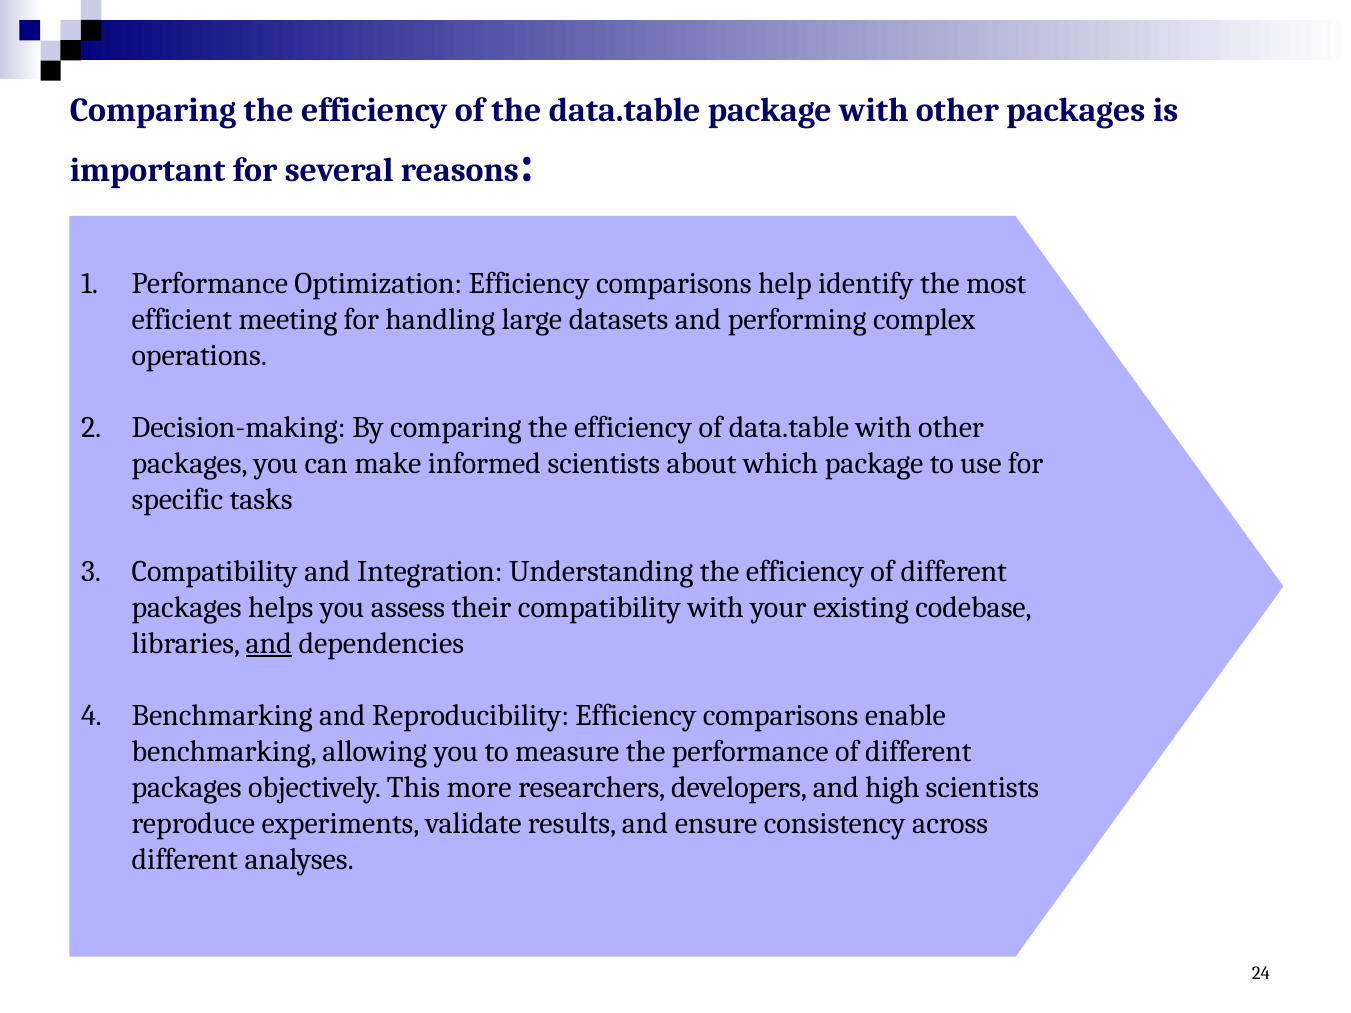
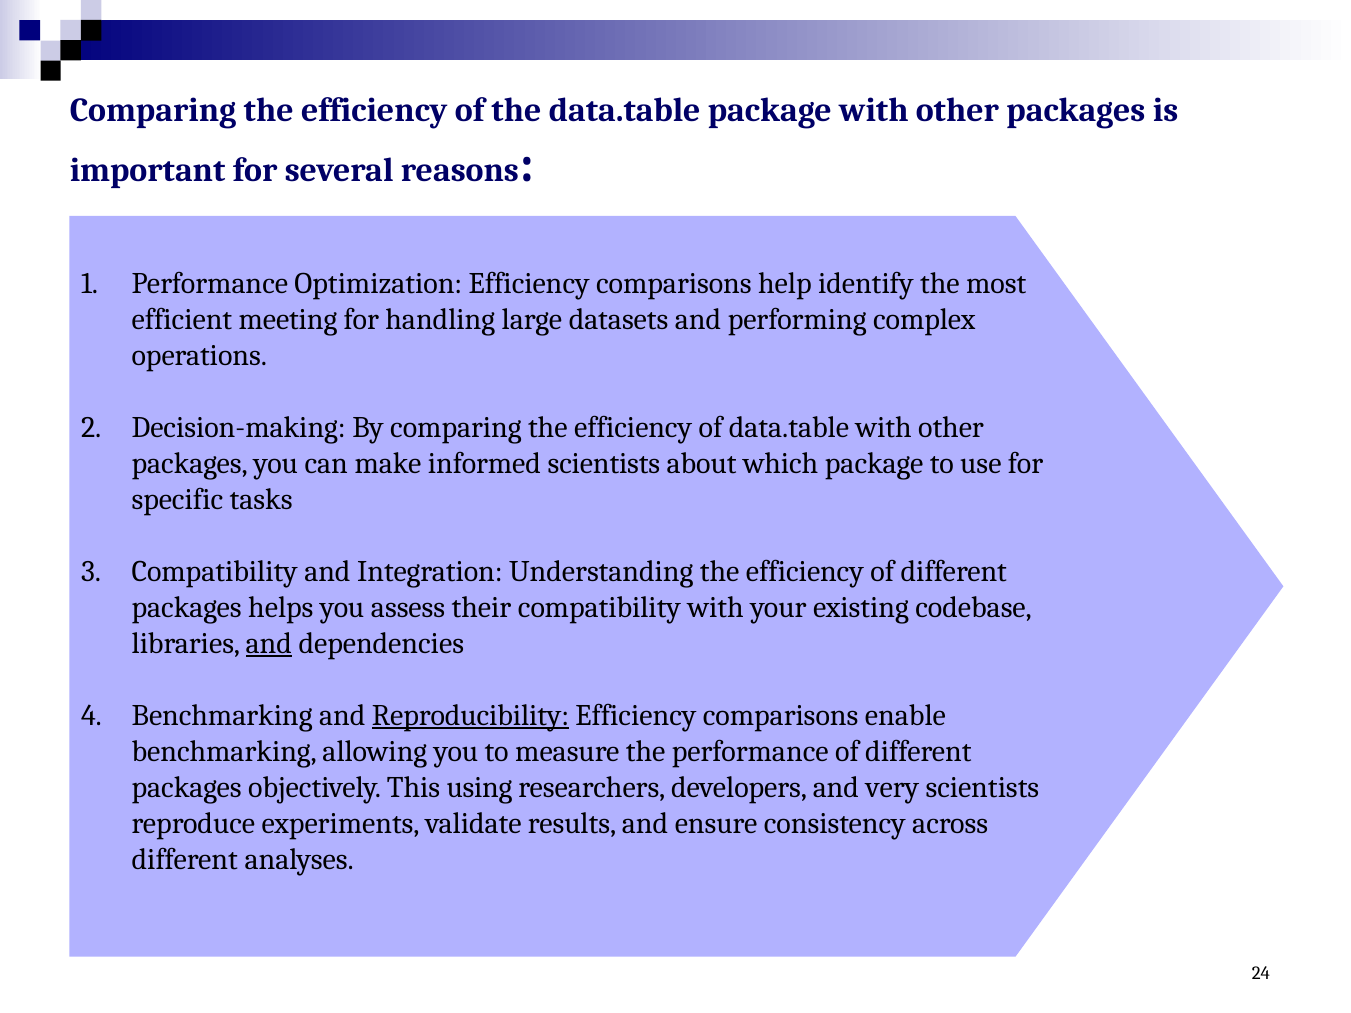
Reproducibility underline: none -> present (471, 716)
more: more -> using (479, 788)
high: high -> very (892, 788)
